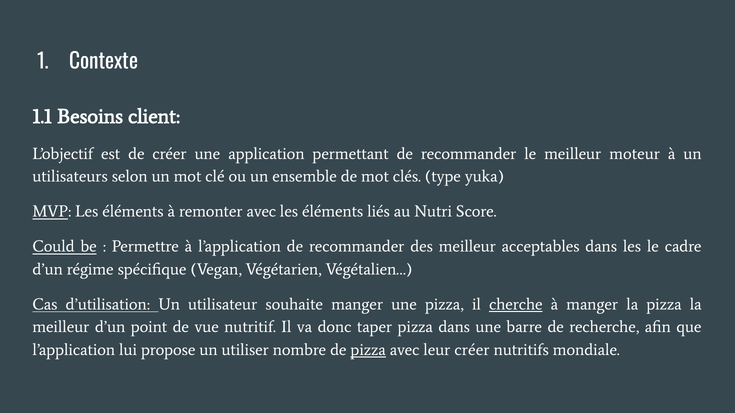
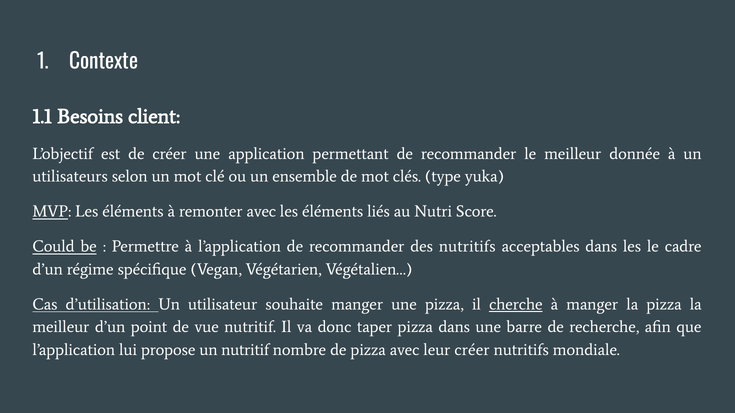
moteur: moteur -> donnée (635, 154)
des meilleur: meilleur -> nutritifs (467, 247)
un utiliser: utiliser -> nutritif (245, 350)
pizza underline: present -> none (368, 350)
